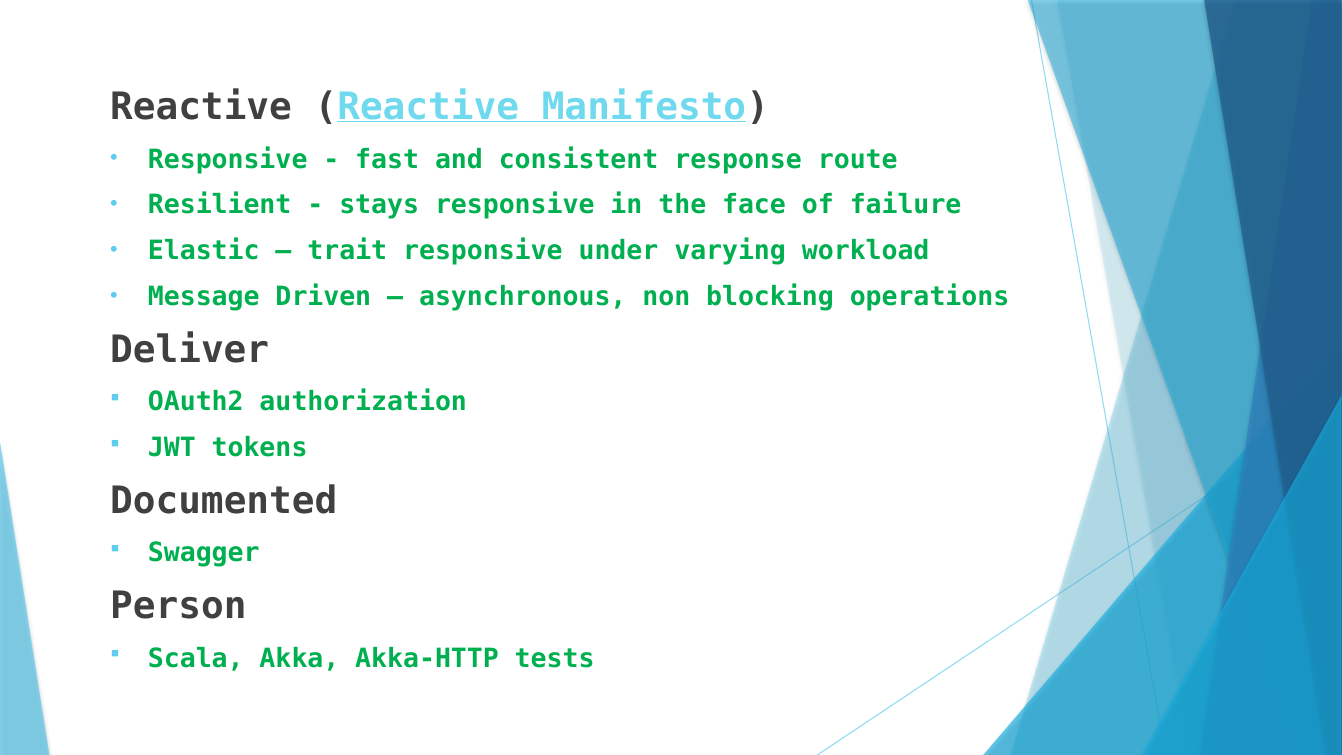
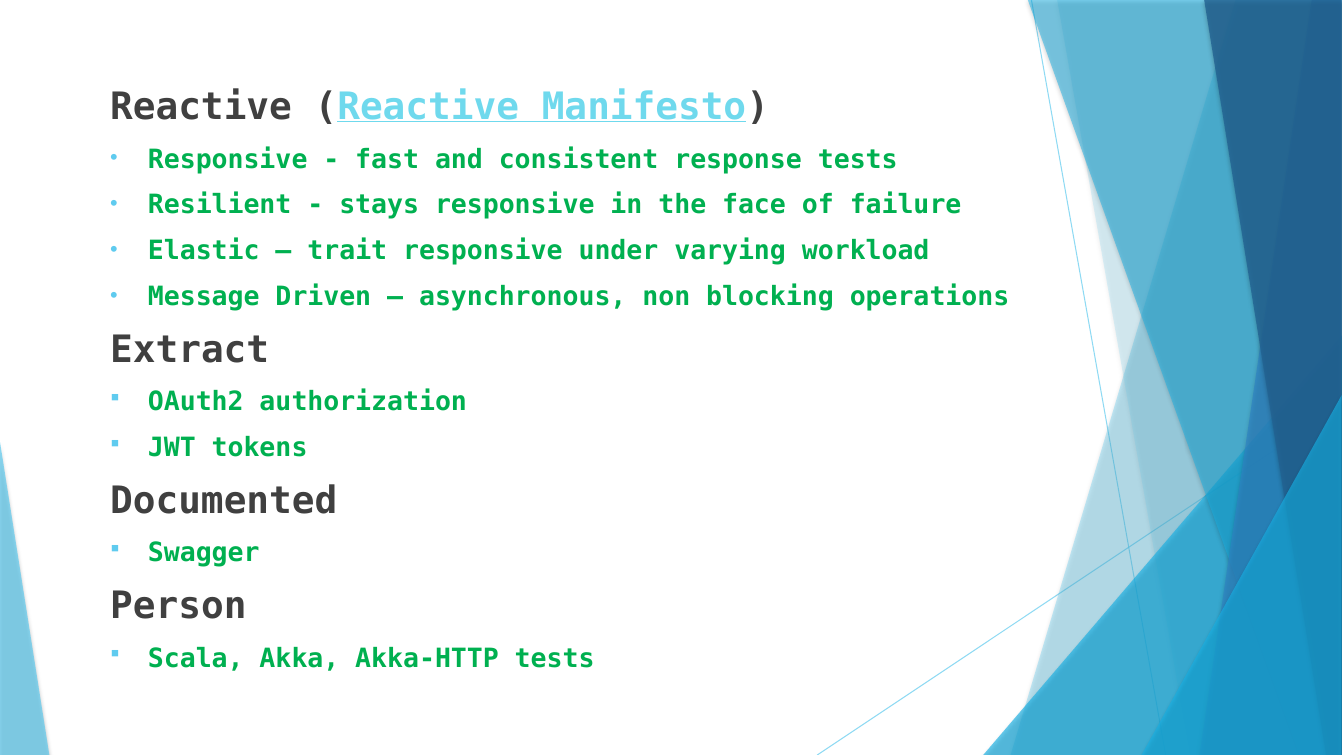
response route: route -> tests (858, 159)
Deliver: Deliver -> Extract (190, 350)
